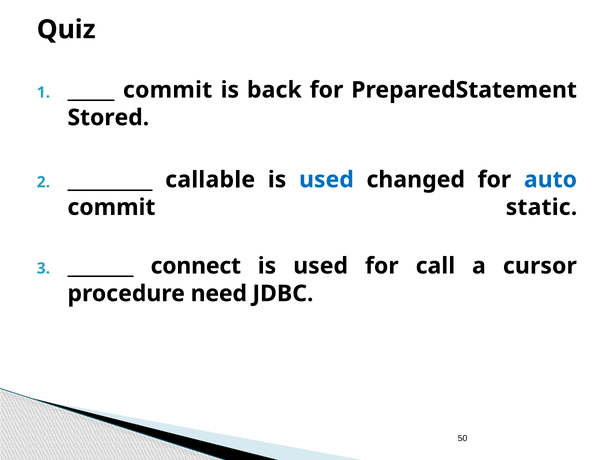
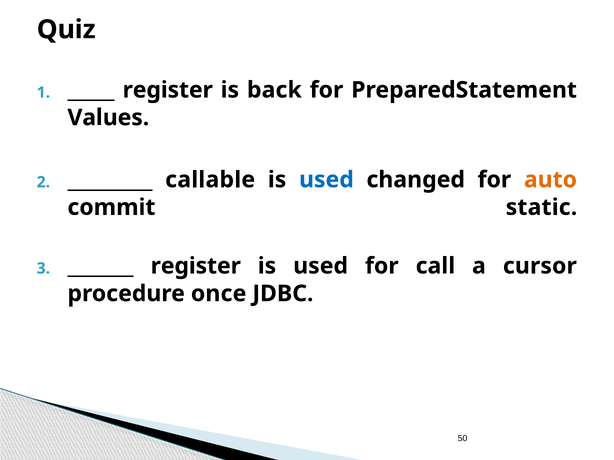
commit: commit -> register (168, 90)
Stored: Stored -> Values (108, 118)
auto colour: blue -> orange (550, 180)
connect: connect -> register (196, 266)
need: need -> once (219, 294)
